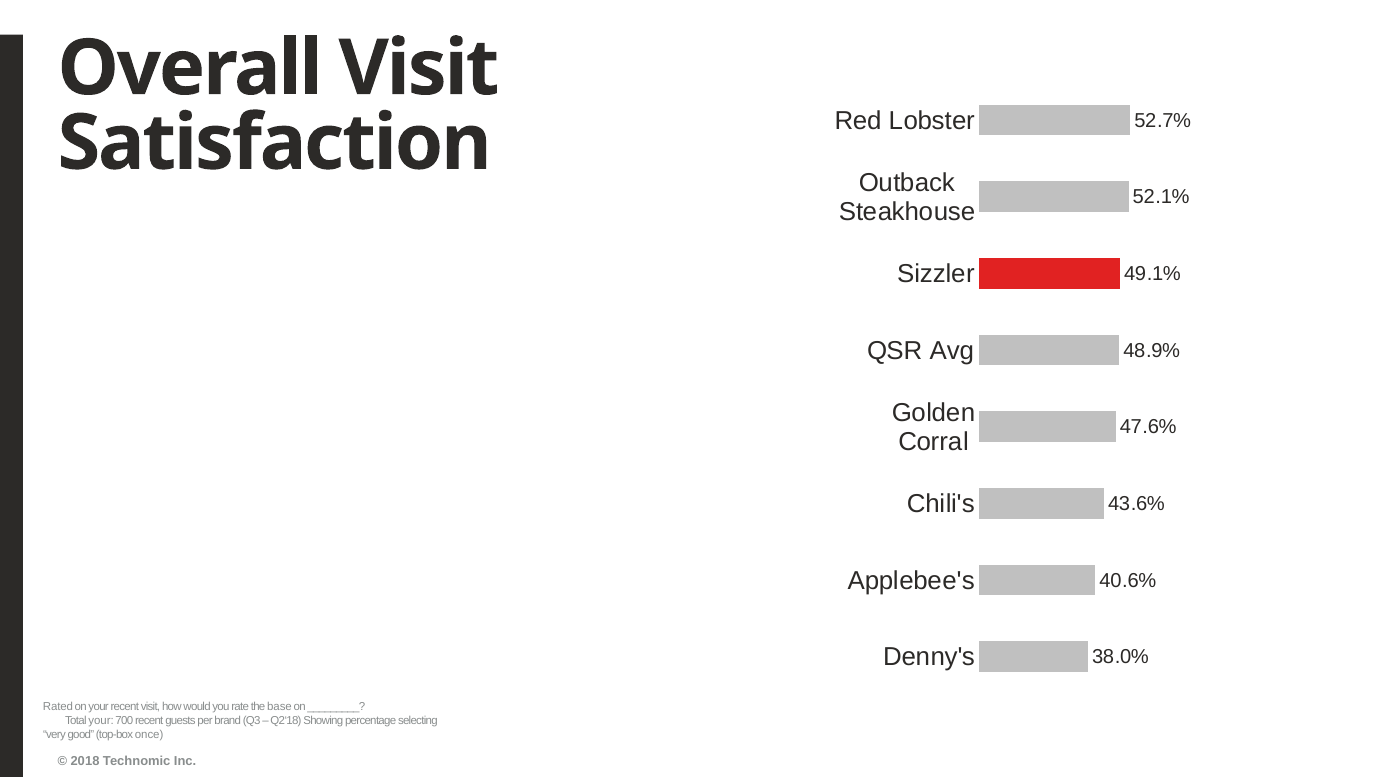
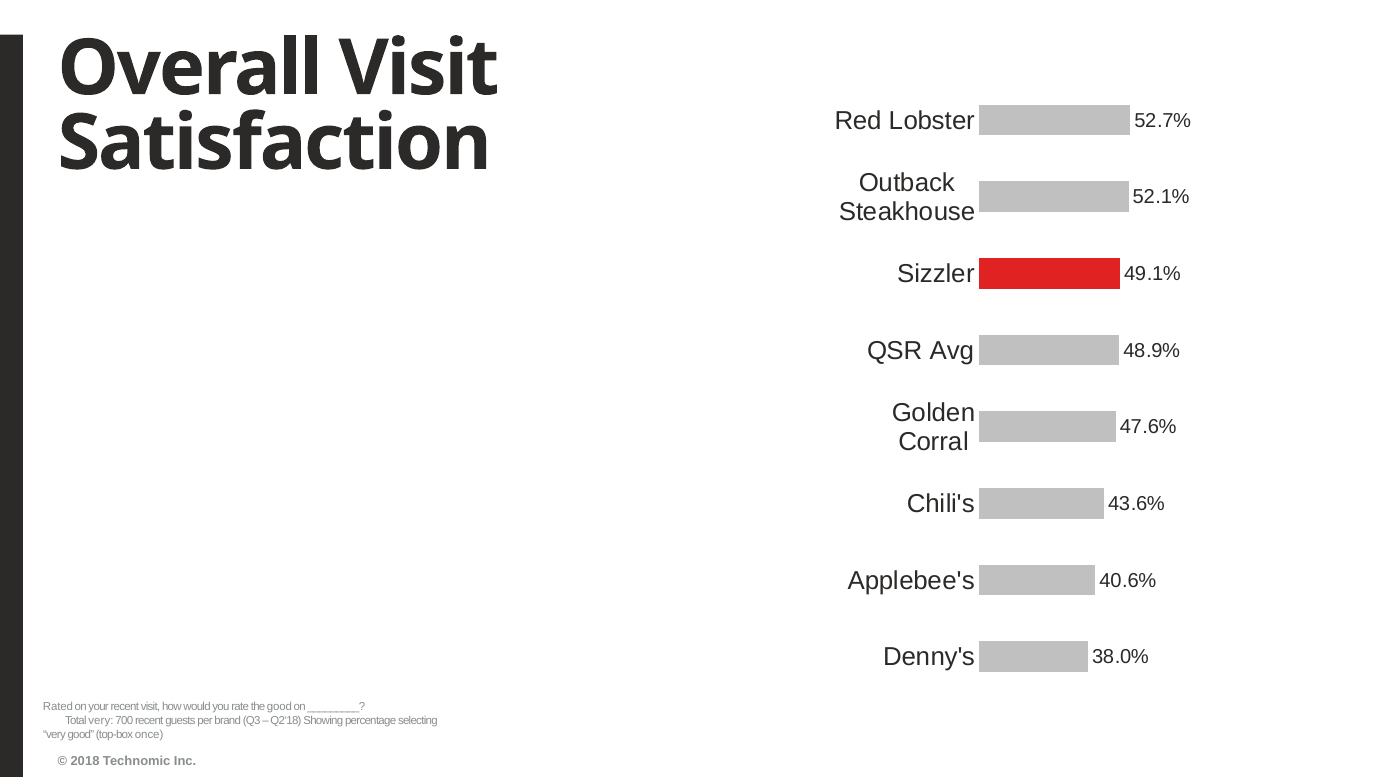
the base: base -> good (280, 707)
Total your: your -> very (101, 721)
